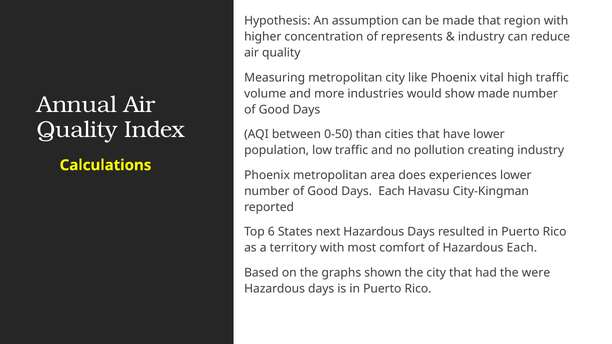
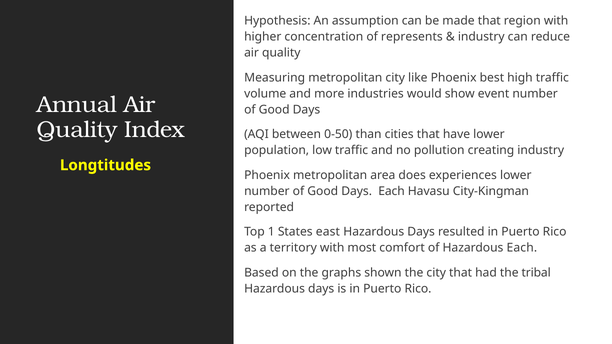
vital: vital -> best (492, 78)
show made: made -> event (494, 94)
Calculations: Calculations -> Longtitudes (105, 165)
6: 6 -> 1 (271, 232)
next: next -> east (328, 232)
were: were -> tribal (536, 273)
